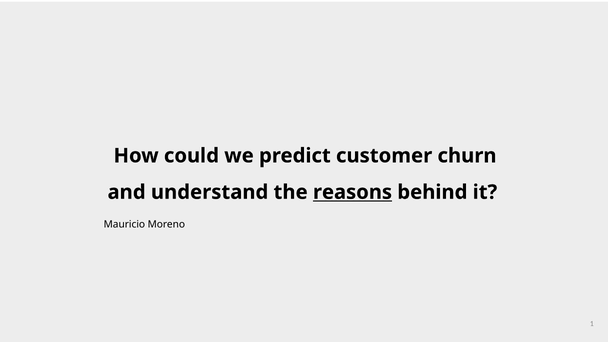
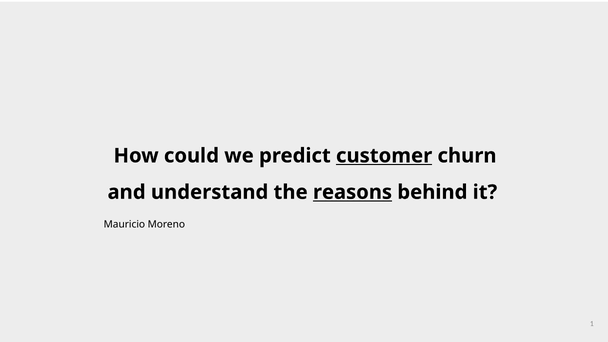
customer underline: none -> present (384, 156)
